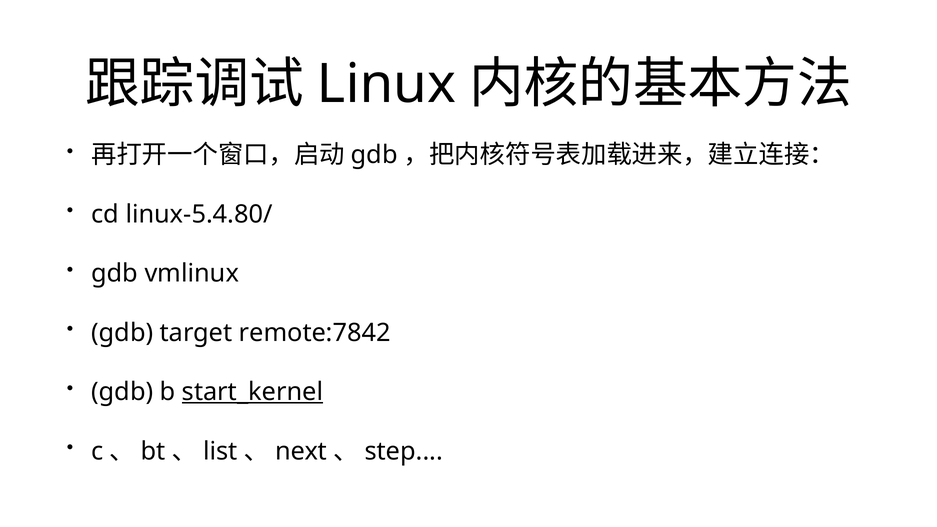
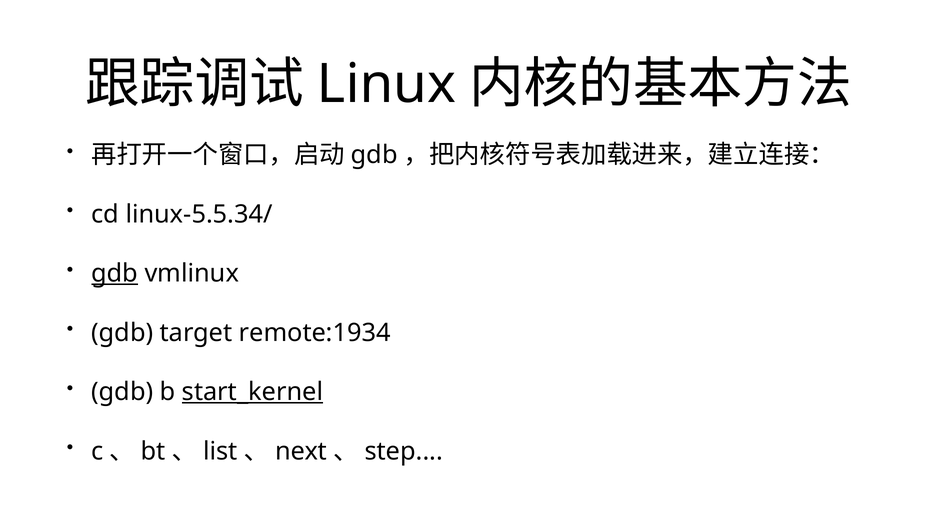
linux-5.4.80/: linux-5.4.80/ -> linux-5.5.34/ (199, 214)
gdb underline: none -> present (115, 274)
remote:7842: remote:7842 -> remote:1934 (315, 333)
